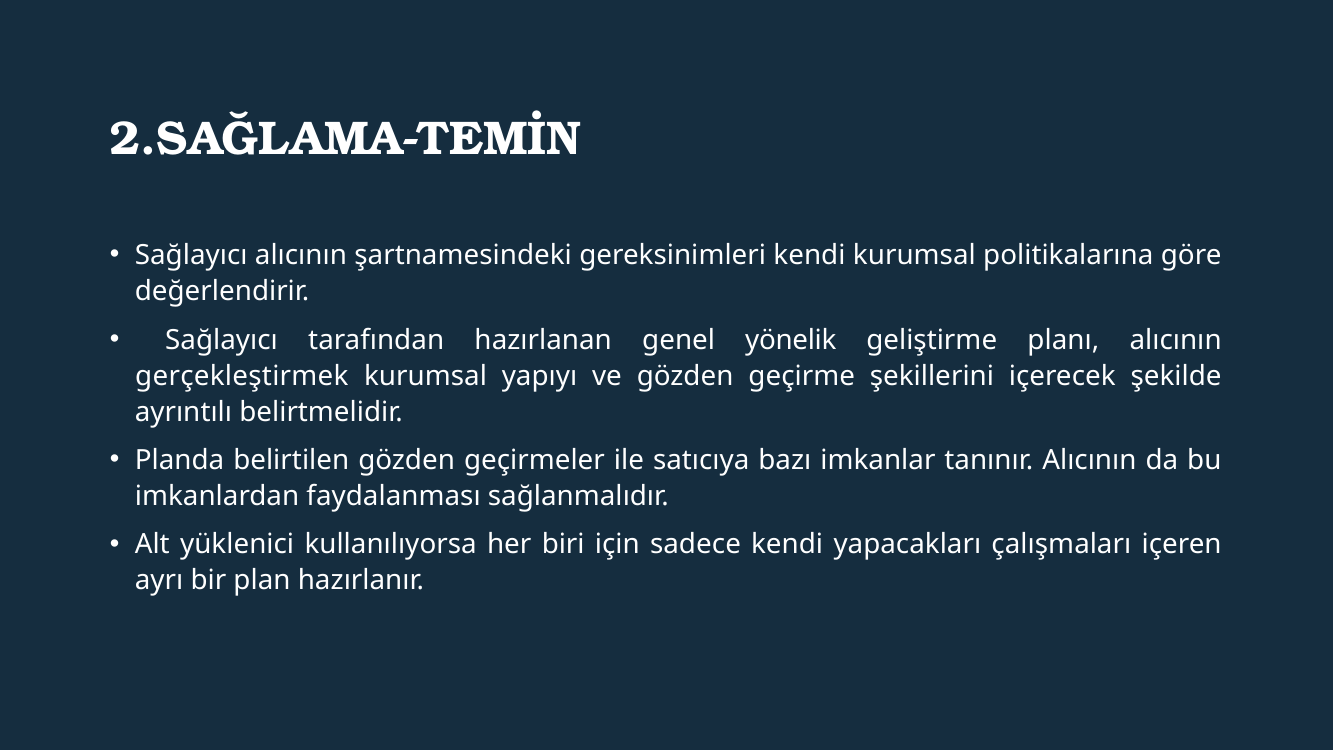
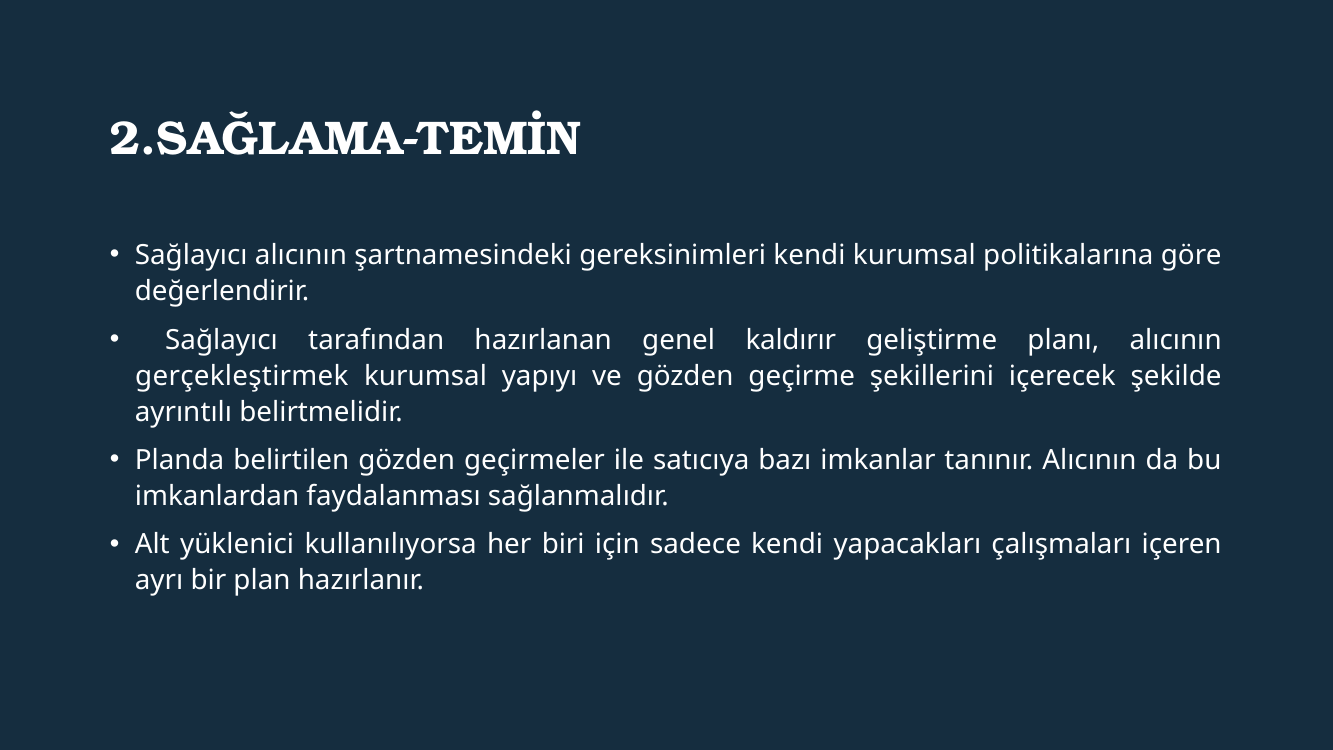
yönelik: yönelik -> kaldırır (791, 340)
